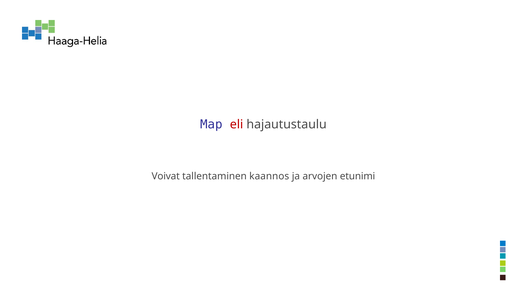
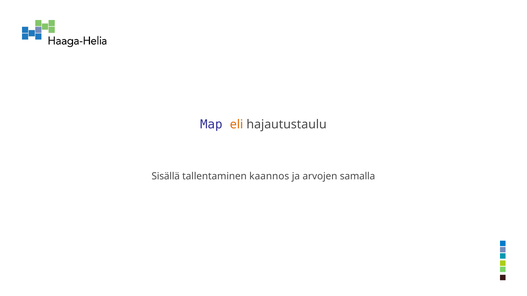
eli colour: red -> orange (237, 125)
Voivat: Voivat -> Sisällä (166, 177)
etunimi: etunimi -> samalla (358, 177)
